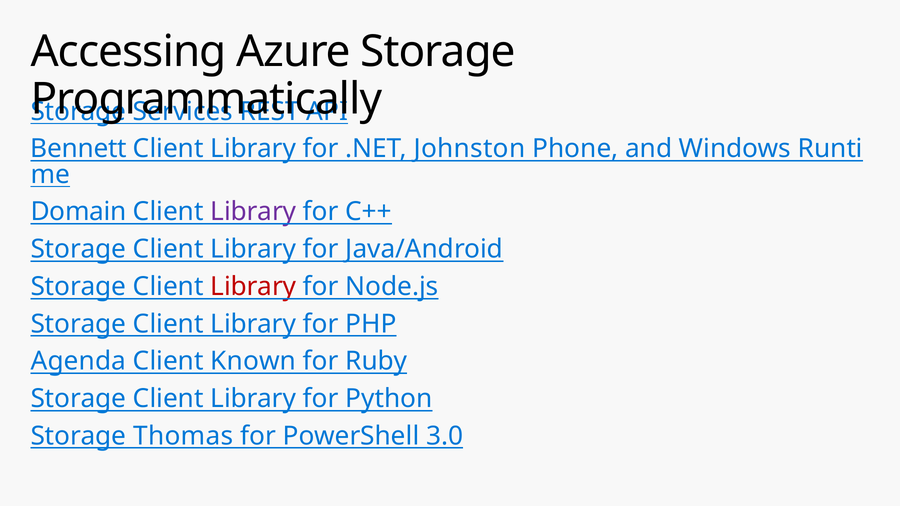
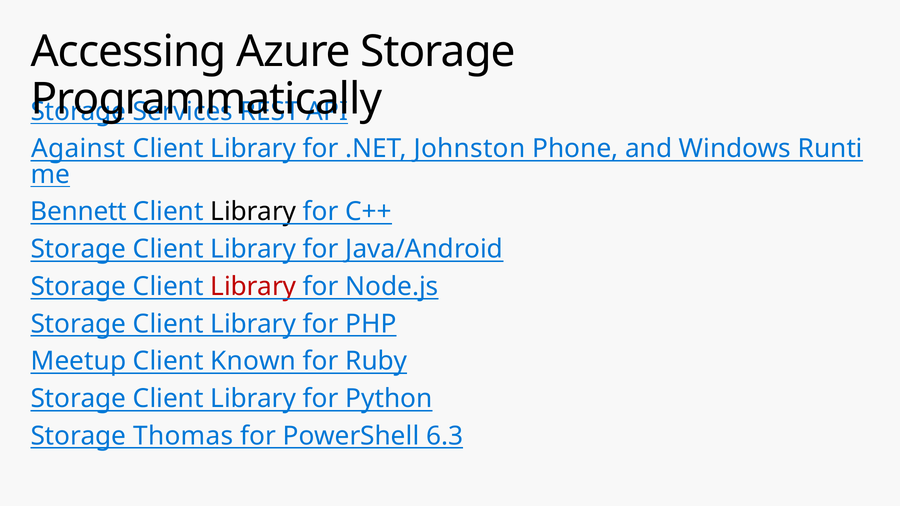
Bennett: Bennett -> Against (78, 149)
Domain: Domain -> Bennett (79, 212)
Library colour: purple -> black (253, 212)
Agenda: Agenda -> Meetup (78, 361)
3.0: 3.0 -> 6.3 (445, 436)
